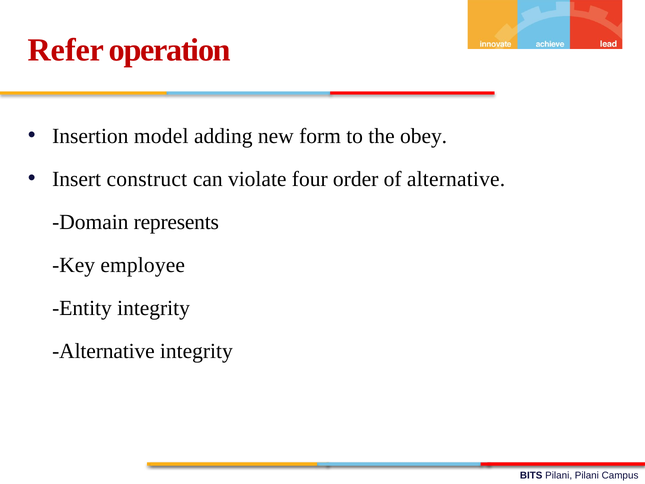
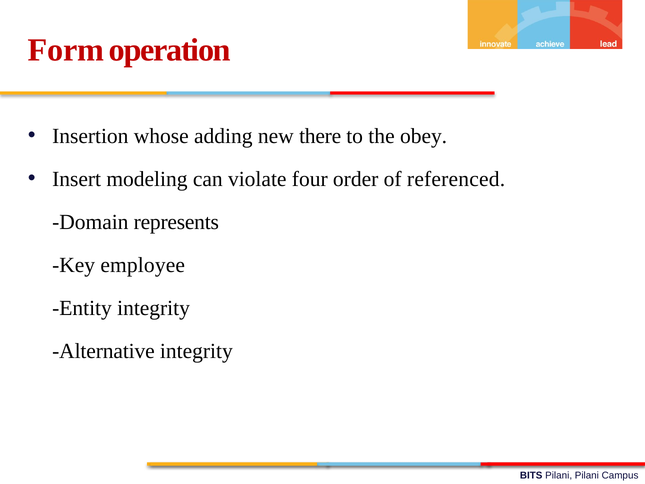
Refer: Refer -> Form (66, 50)
model: model -> whose (161, 136)
form: form -> there (320, 136)
construct: construct -> modeling (147, 179)
of alternative: alternative -> referenced (456, 179)
